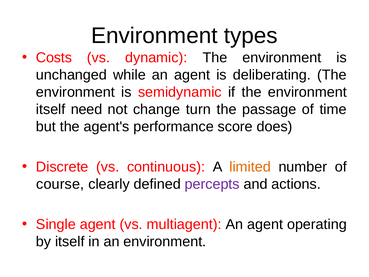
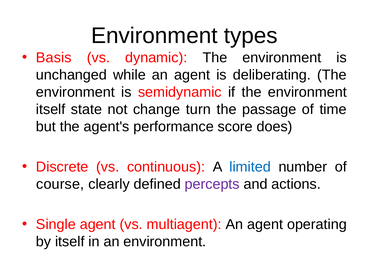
Costs: Costs -> Basis (54, 58)
need: need -> state (86, 109)
limited colour: orange -> blue (250, 167)
